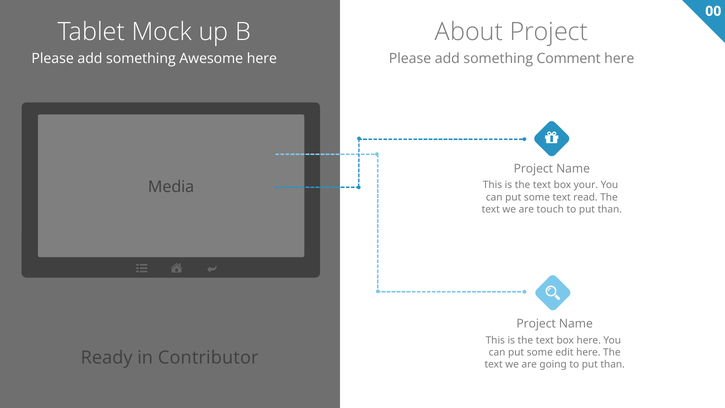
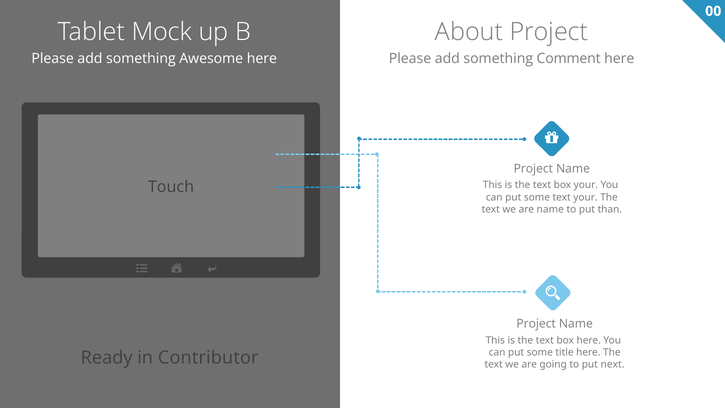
Media: Media -> Touch (171, 187)
text read: read -> your (585, 197)
are touch: touch -> name (550, 209)
edit: edit -> title (564, 352)
going to put than: than -> next (613, 364)
